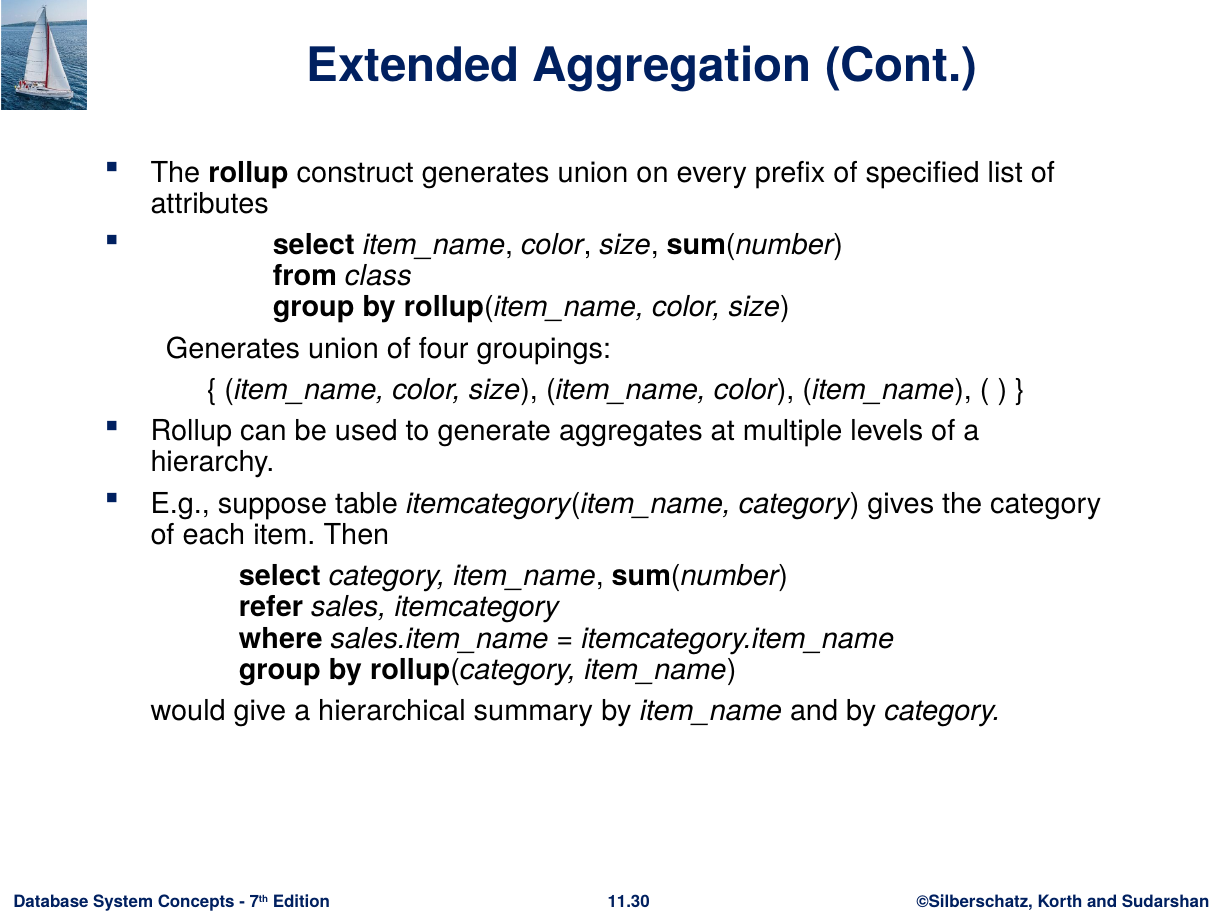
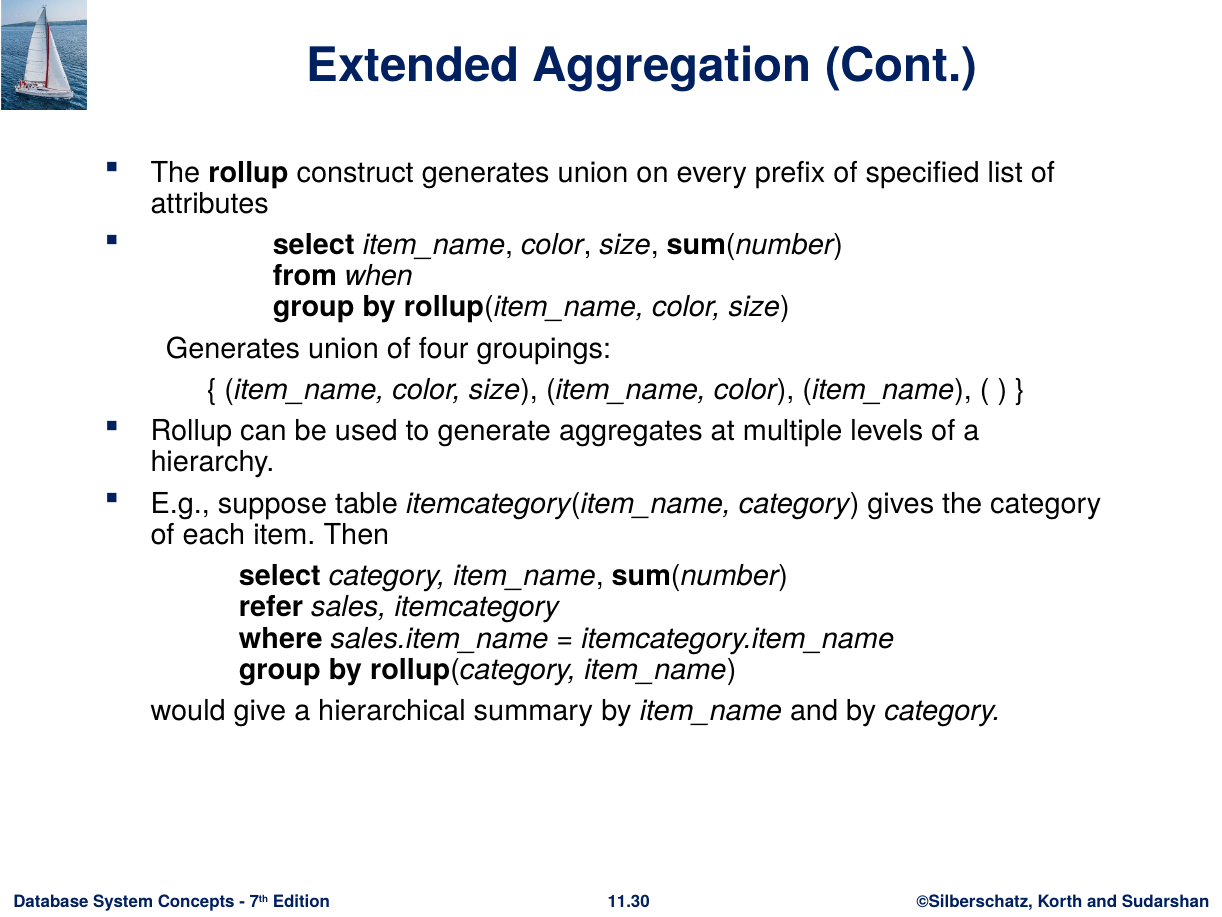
class: class -> when (379, 276)
